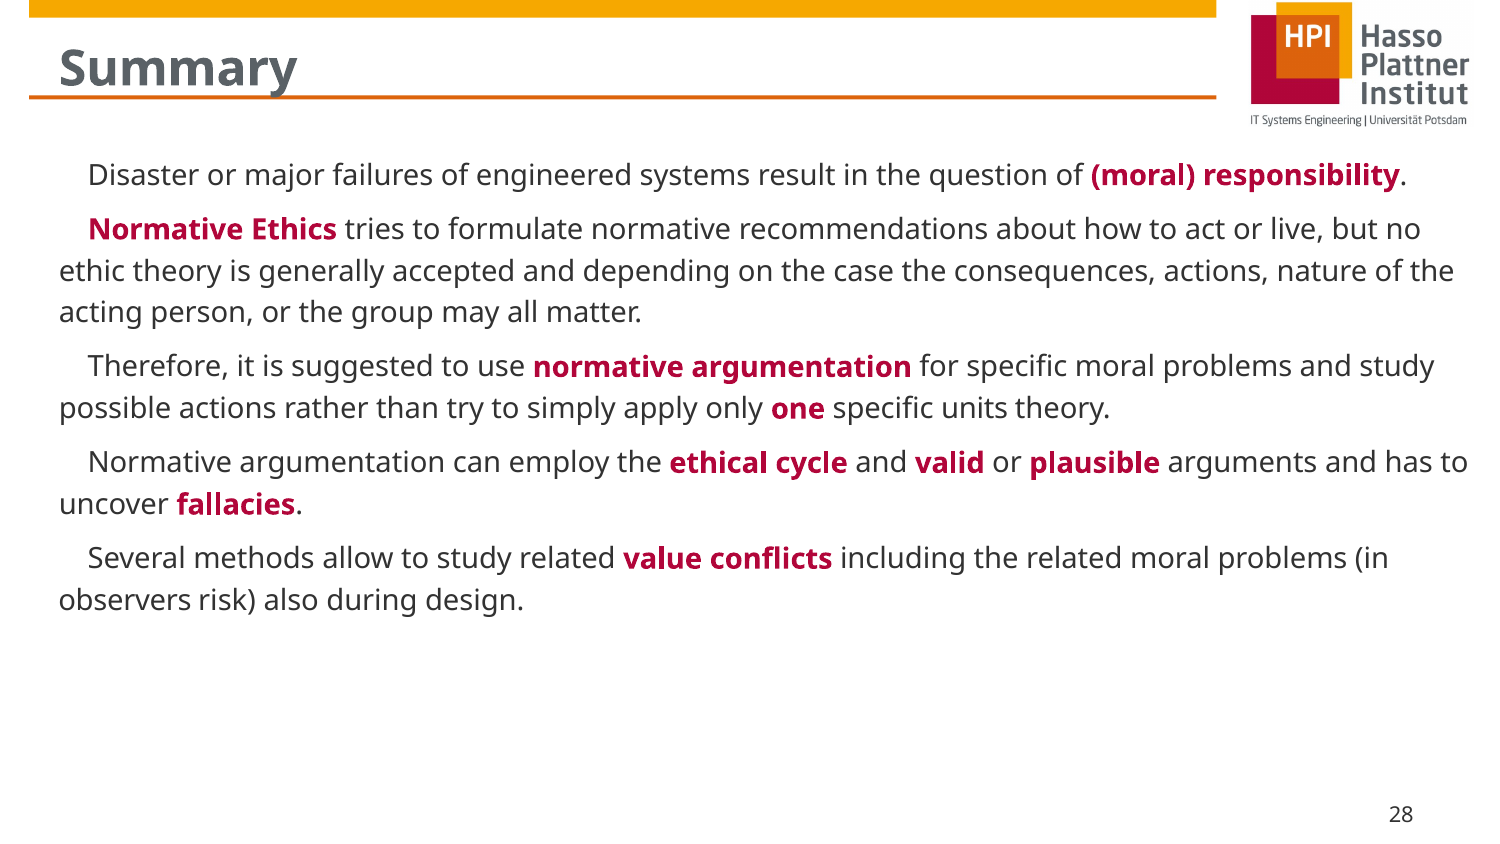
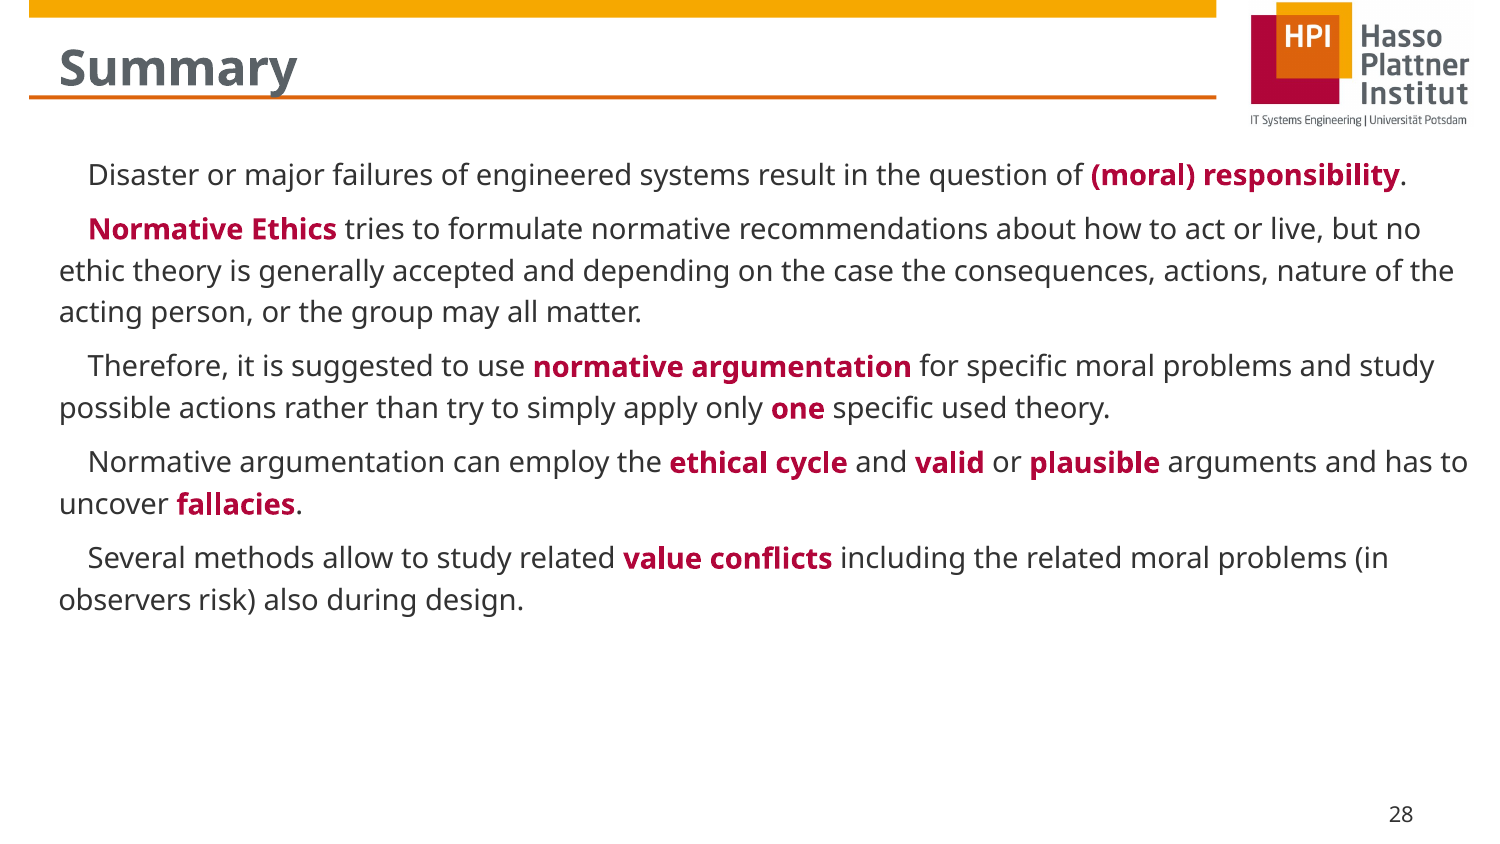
units: units -> used (974, 409)
